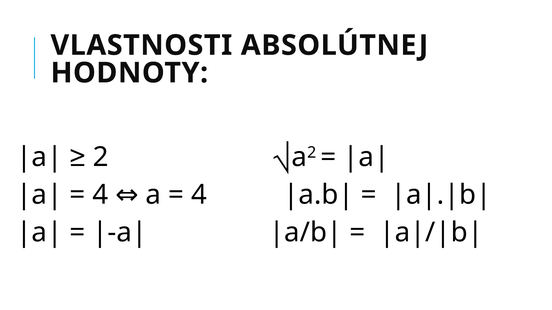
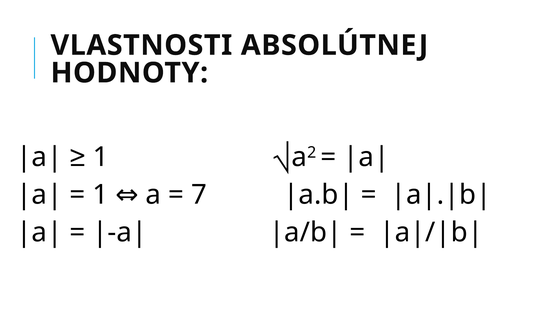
2: 2 -> 1 (101, 157)
4: 4 -> 1 (100, 195)
4: 4 -> 7 (199, 195)
